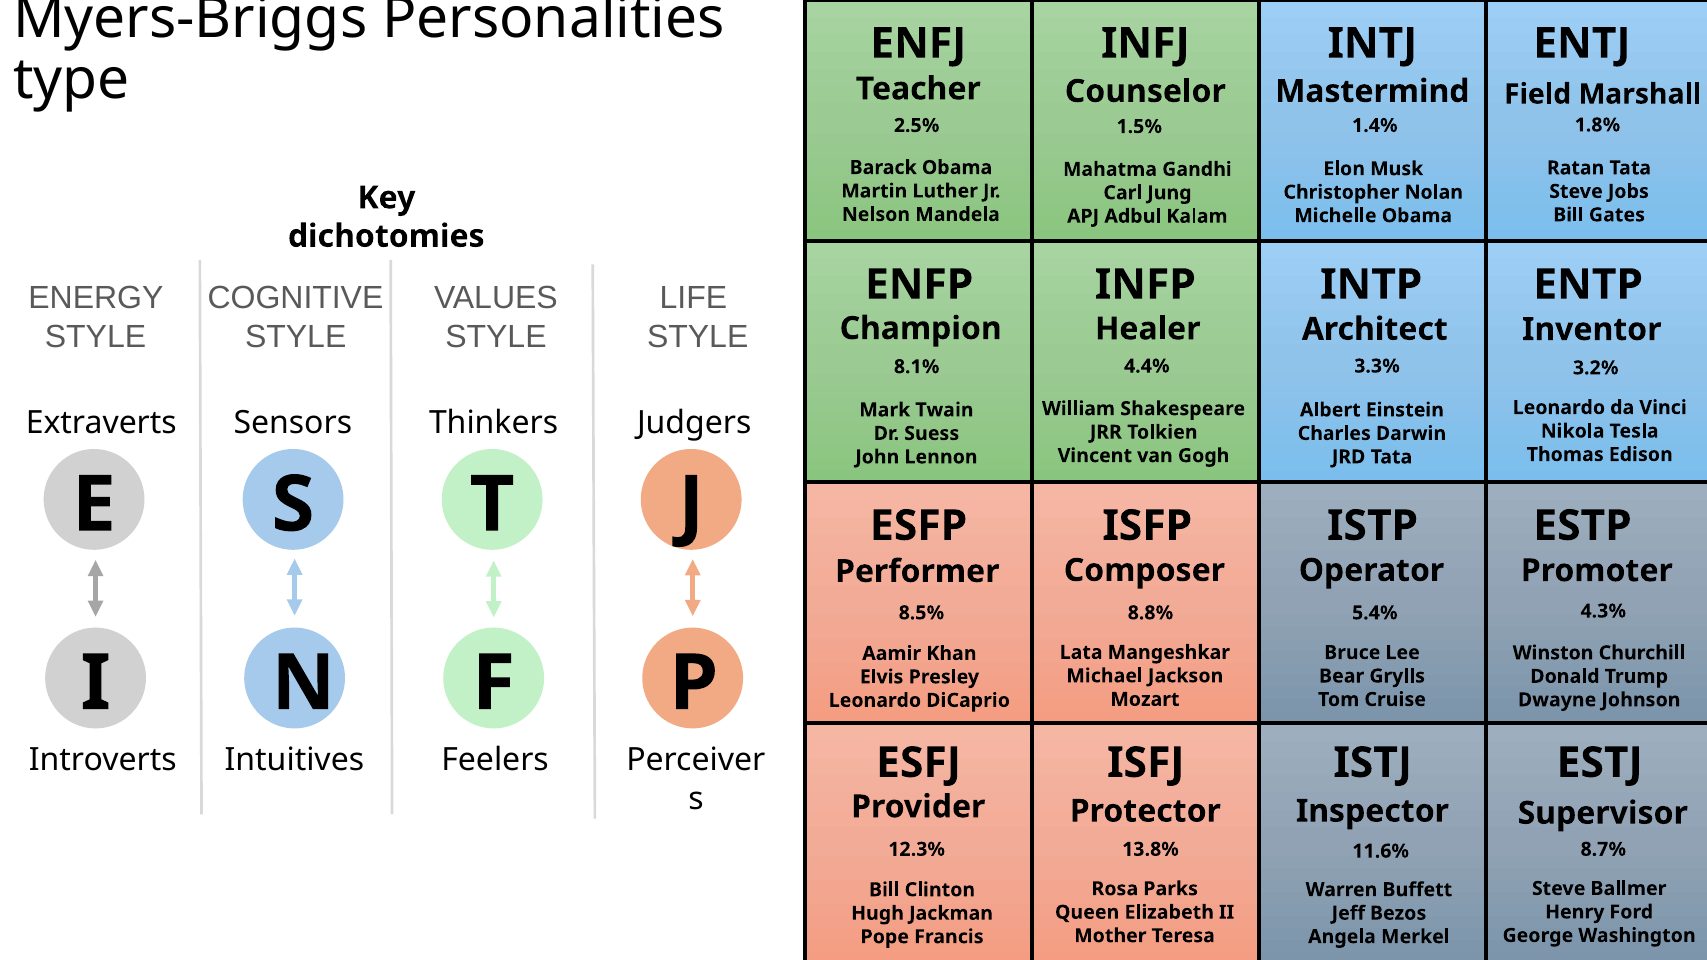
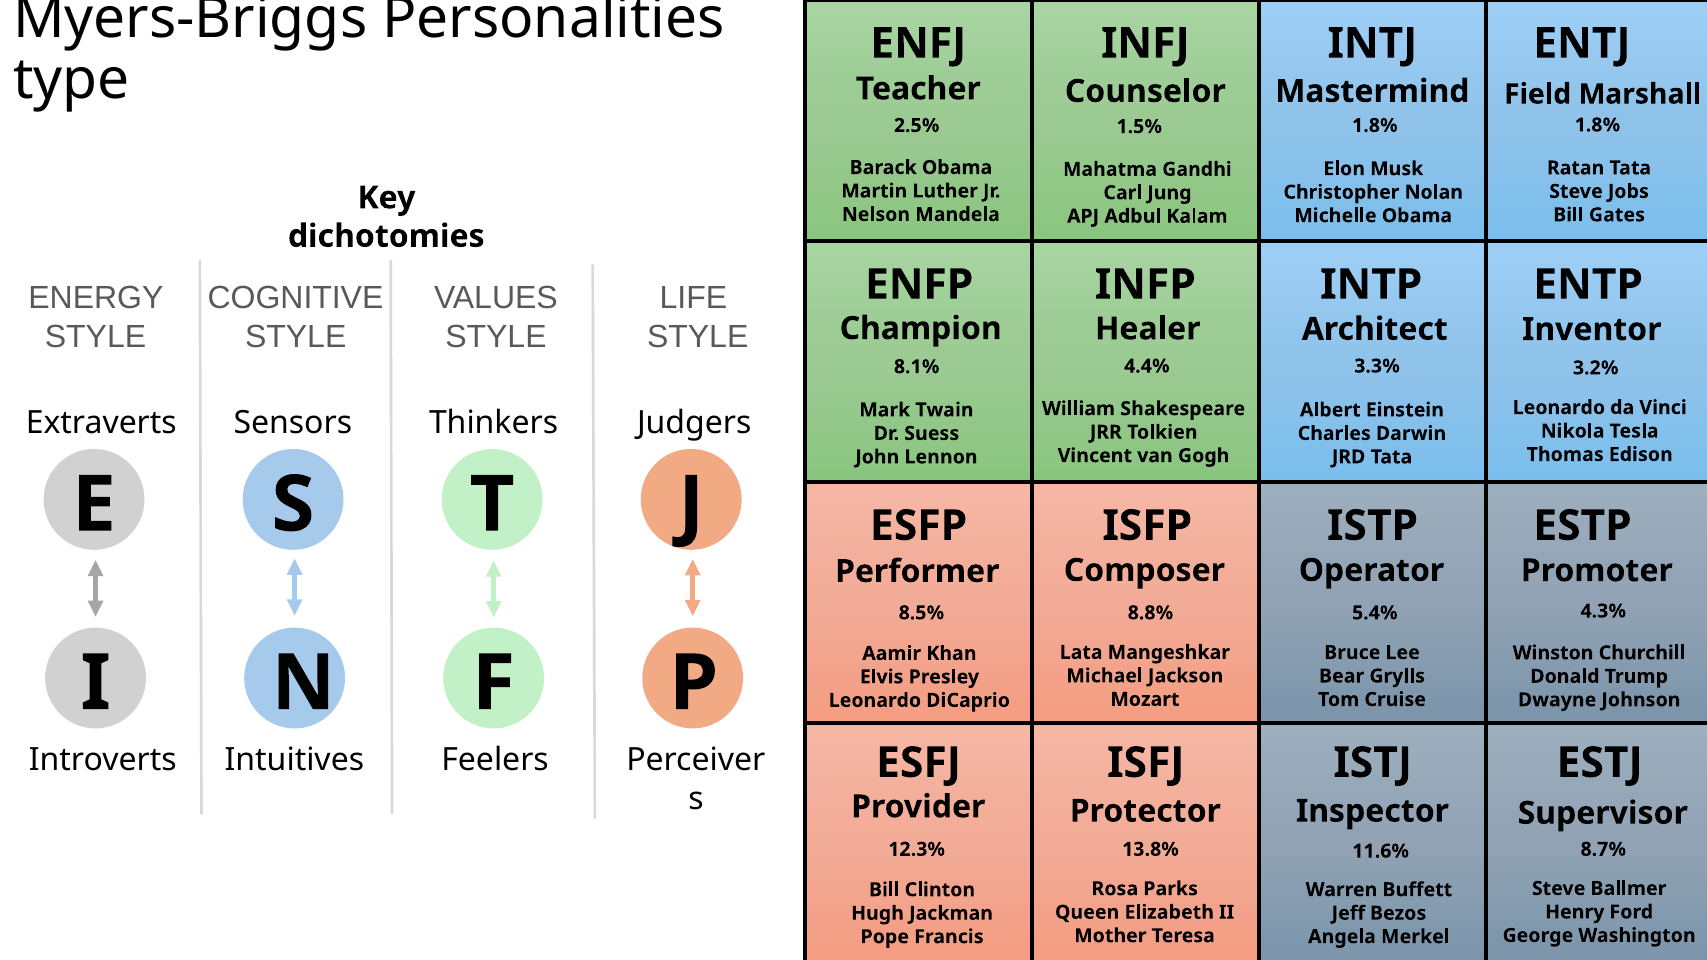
1.5% 1.4%: 1.4% -> 1.8% (1375, 126)
